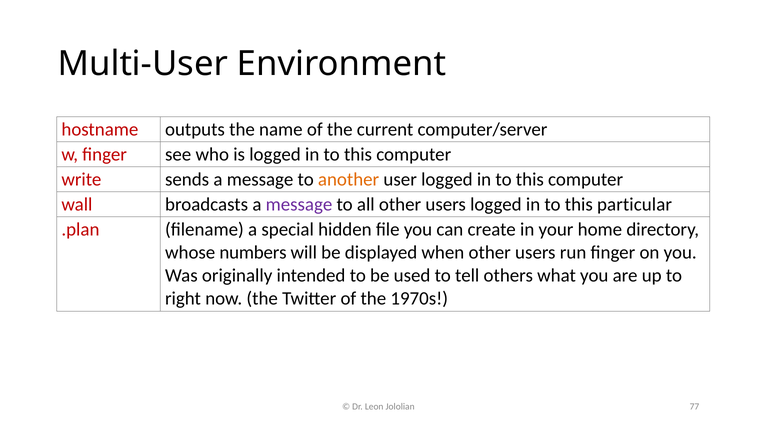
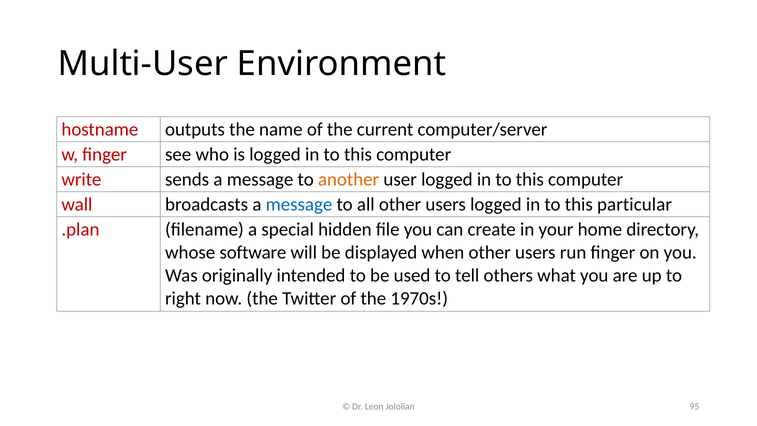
message colour: purple -> blue (299, 204)
numbers: numbers -> software (253, 252)
77: 77 -> 95 (694, 407)
